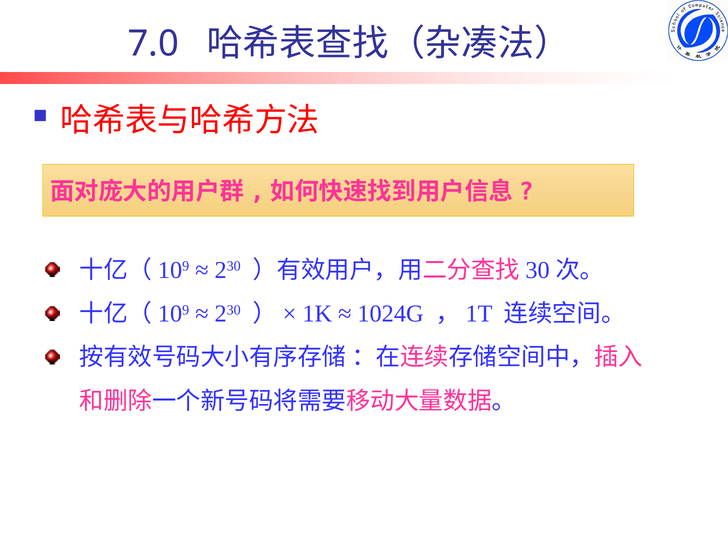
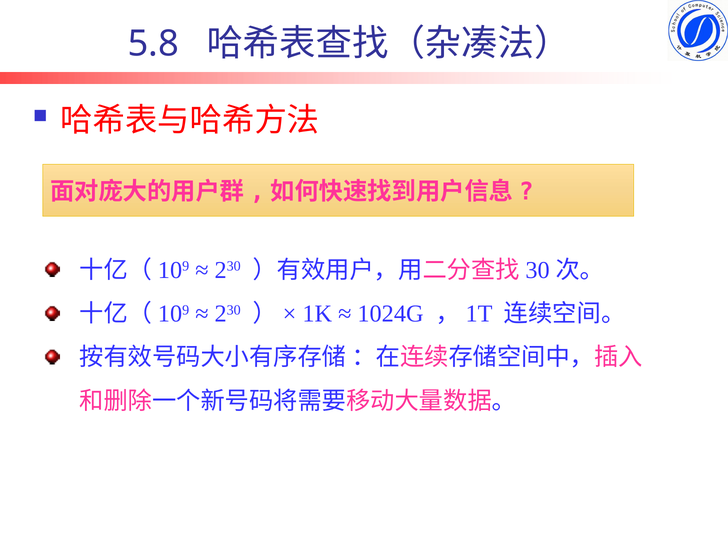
7.0: 7.0 -> 5.8 (153, 44)
